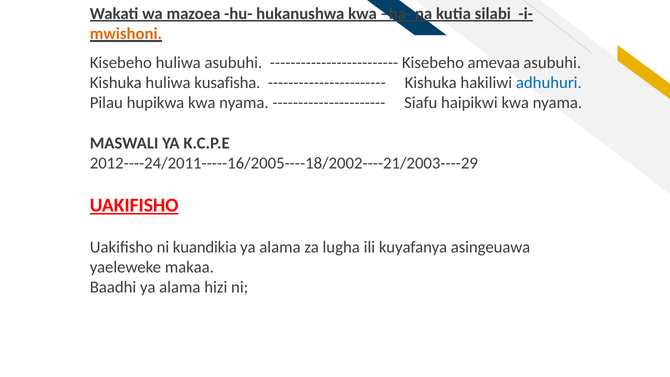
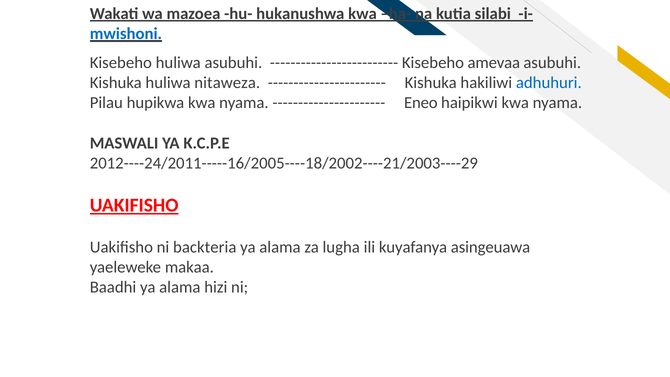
mwishoni colour: orange -> blue (126, 34)
kusafisha: kusafisha -> nitaweza (227, 83)
Siafu: Siafu -> Eneo (421, 103)
kuandikia: kuandikia -> backteria (205, 247)
